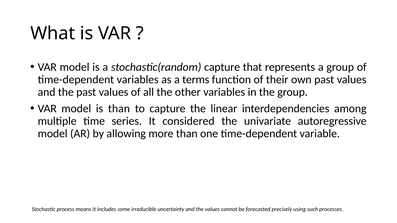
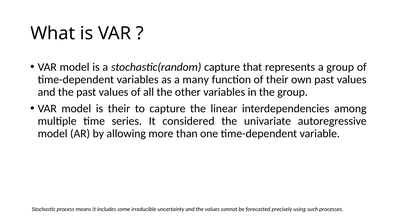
terms: terms -> many (196, 80)
is than: than -> their (119, 109)
